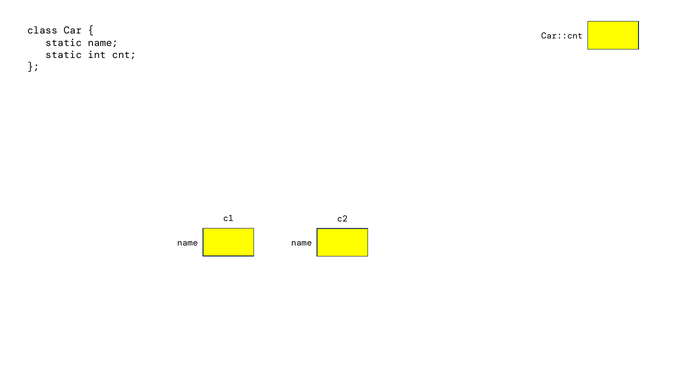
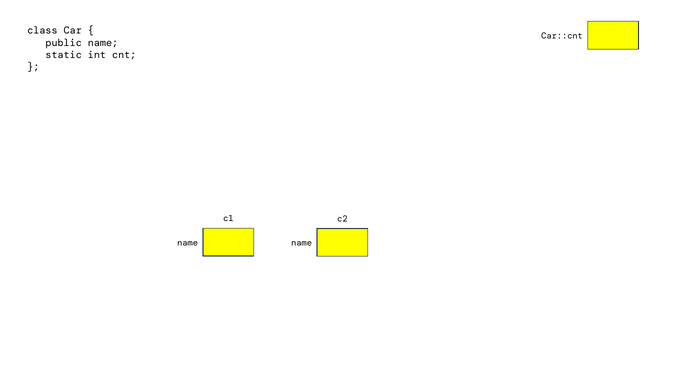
static: static -> public (64, 43)
